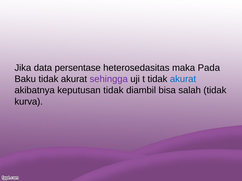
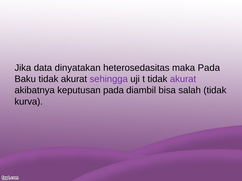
persentase: persentase -> dinyatakan (78, 68)
akurat colour: blue -> purple (183, 79)
keputusan tidak: tidak -> pada (113, 91)
